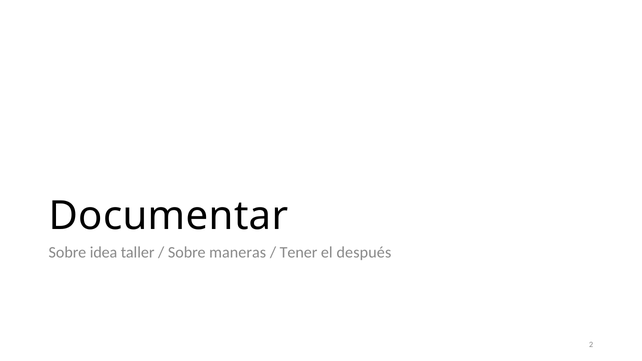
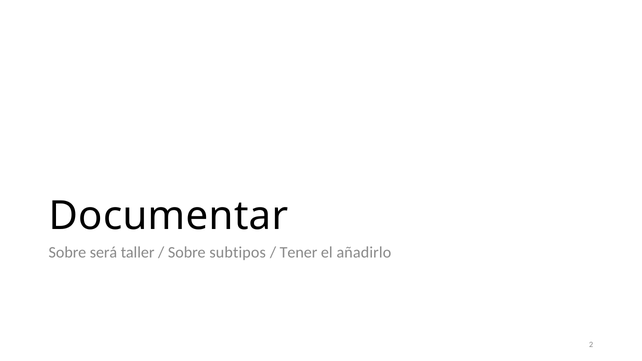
idea: idea -> será (104, 253)
maneras: maneras -> subtipos (238, 253)
después: después -> añadirlo (364, 253)
